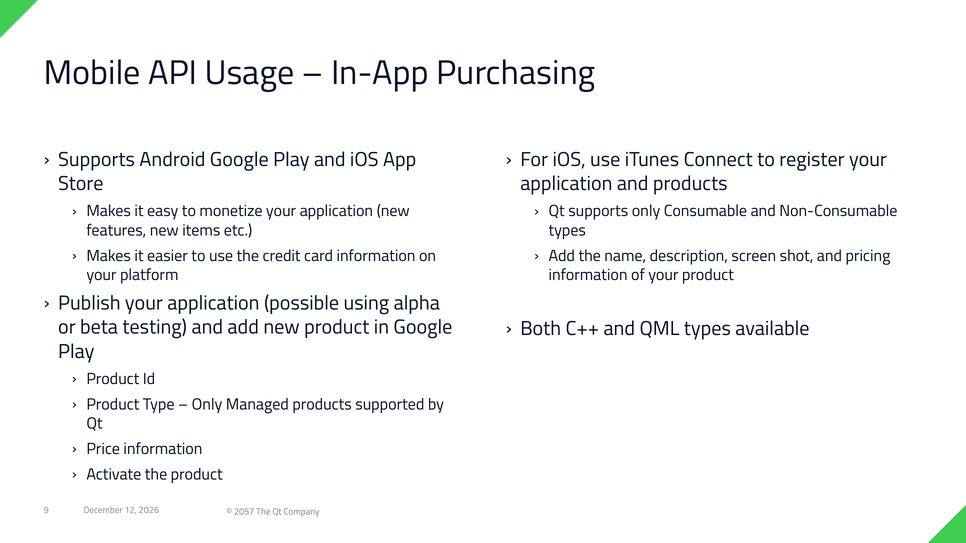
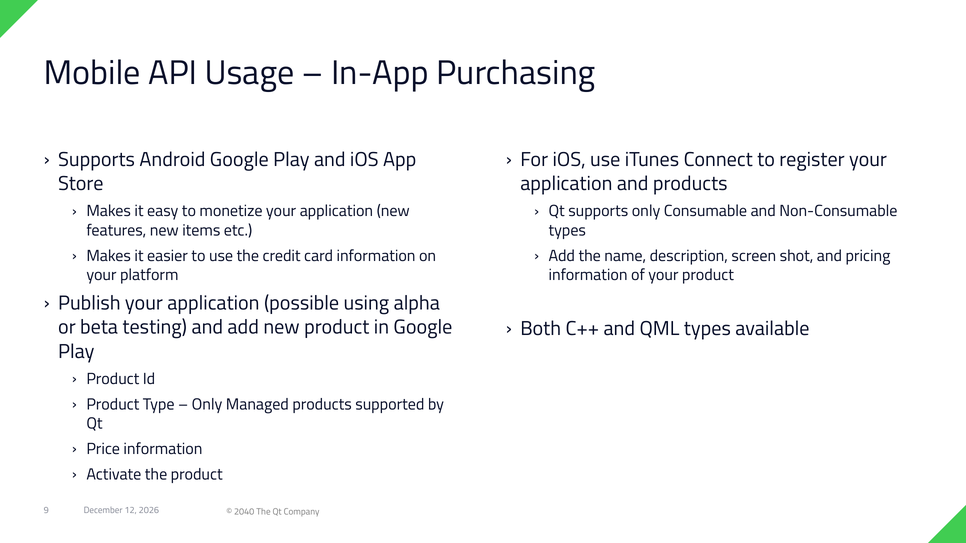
2057: 2057 -> 2040 (244, 512)
